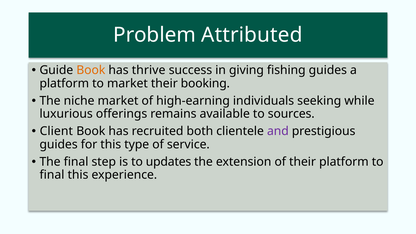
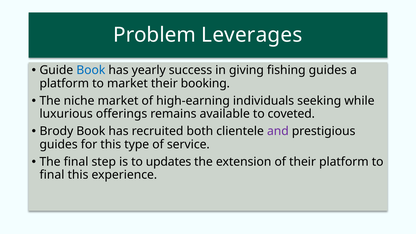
Attributed: Attributed -> Leverages (252, 35)
Book colour: orange -> blue (91, 70)
thrive: thrive -> yearly (149, 70)
sources: sources -> coveted (291, 114)
Client: Client -> Brody (56, 131)
